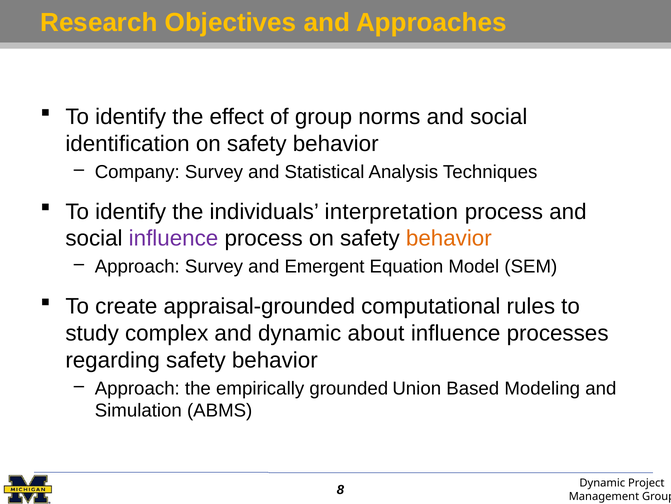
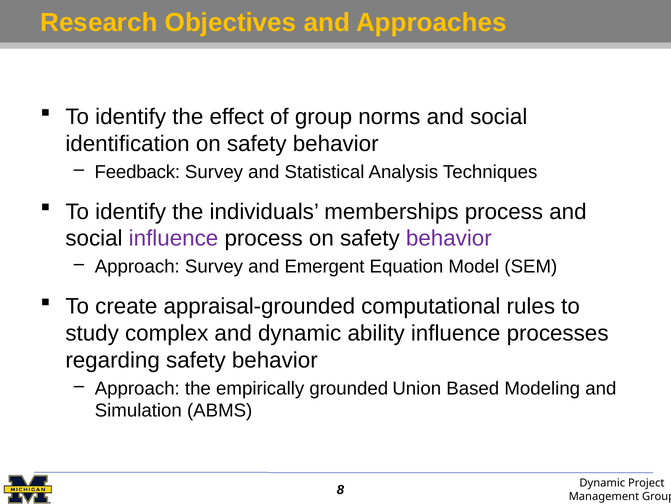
Company: Company -> Feedback (137, 172)
interpretation: interpretation -> memberships (391, 211)
behavior colour: orange -> purple (449, 238)
about: about -> ability (376, 333)
